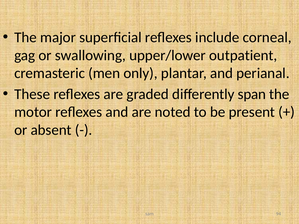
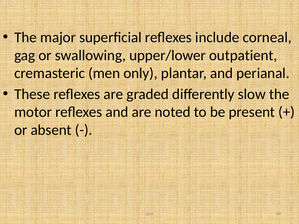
span: span -> slow (252, 94)
